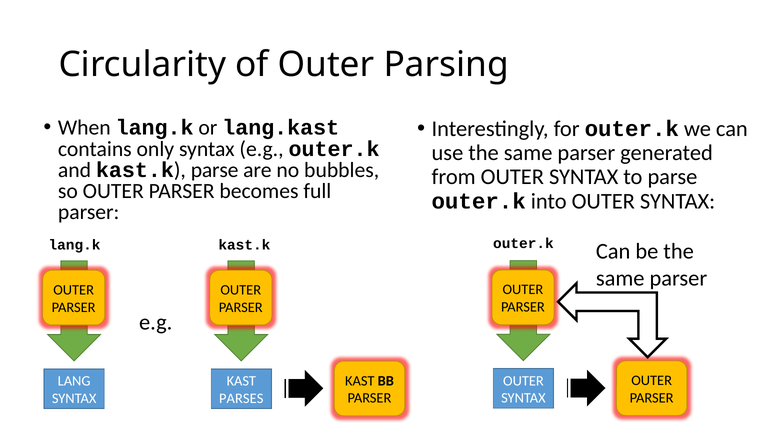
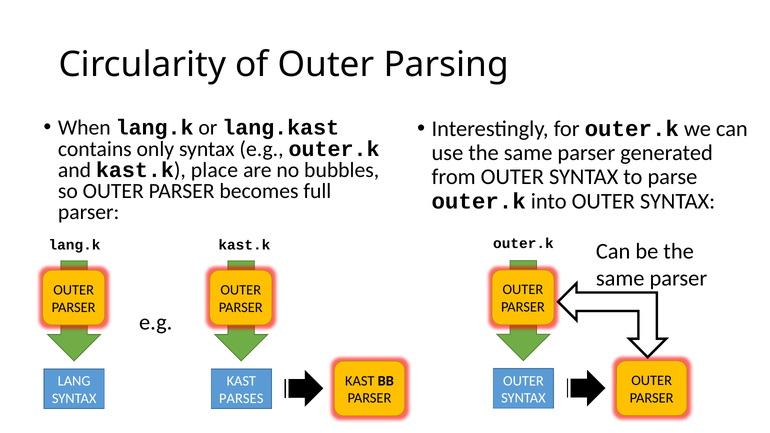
kast.k parse: parse -> place (214, 170)
